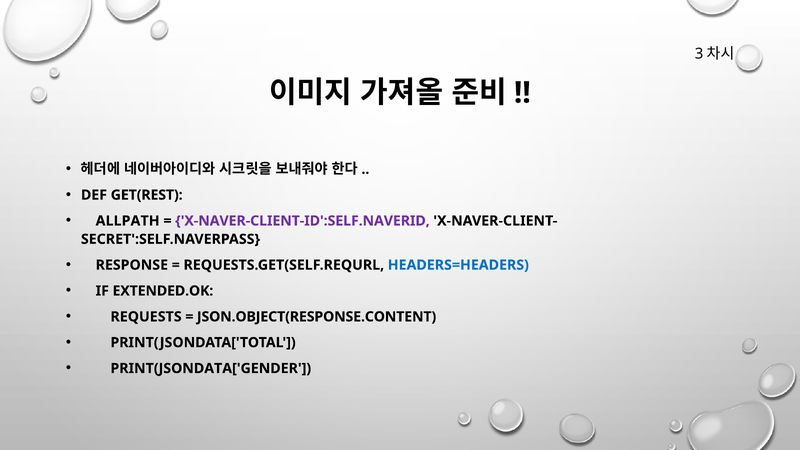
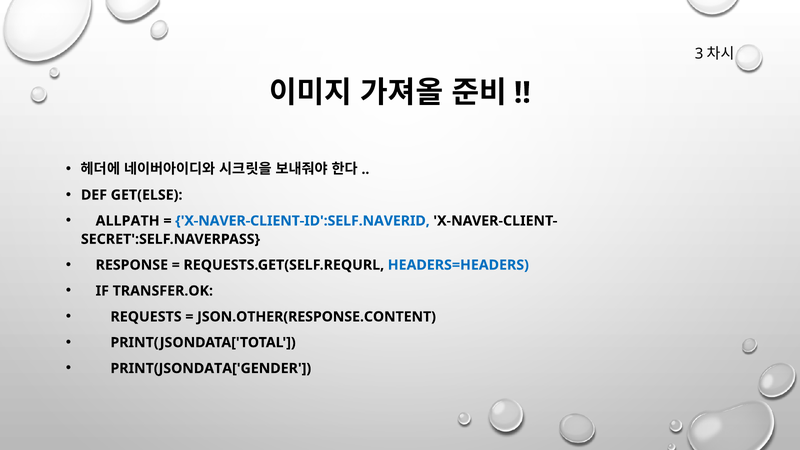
GET(REST: GET(REST -> GET(ELSE (147, 195)
X-NAVER-CLIENT-ID':SELF.NAVERID colour: purple -> blue (302, 221)
EXTENDED.OK: EXTENDED.OK -> TRANSFER.OK (163, 291)
JSON.OBJECT(RESPONSE.CONTENT: JSON.OBJECT(RESPONSE.CONTENT -> JSON.OTHER(RESPONSE.CONTENT (317, 317)
